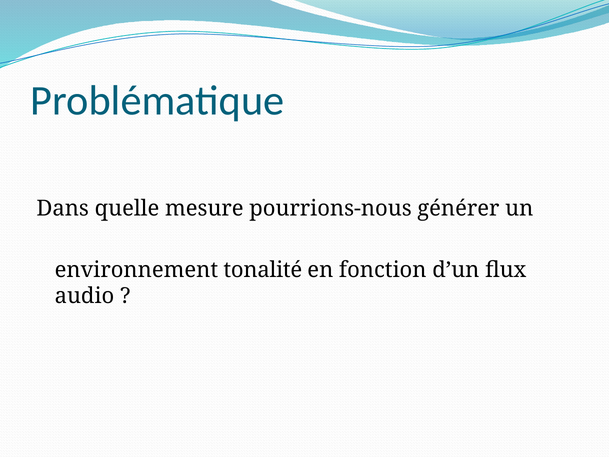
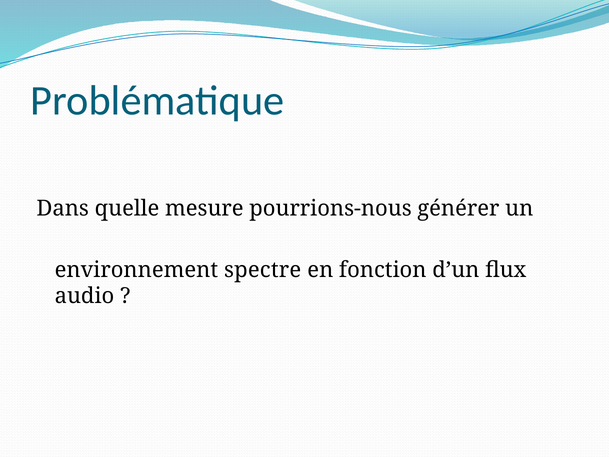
tonalité: tonalité -> spectre (263, 270)
